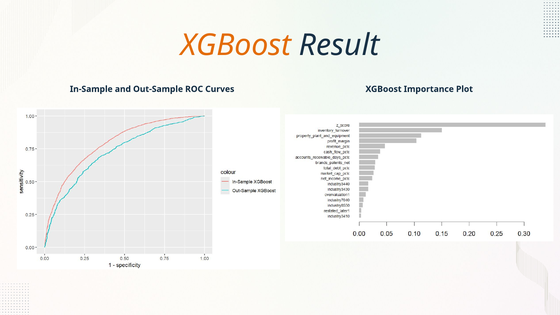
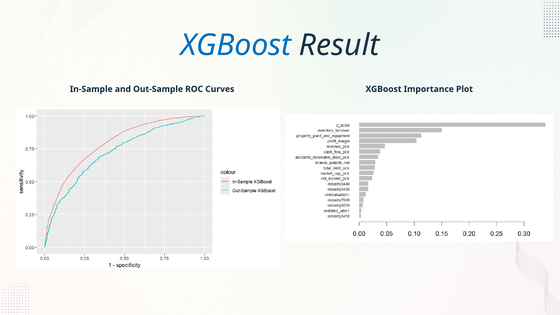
XGBoost colour: orange -> blue (236, 45)
